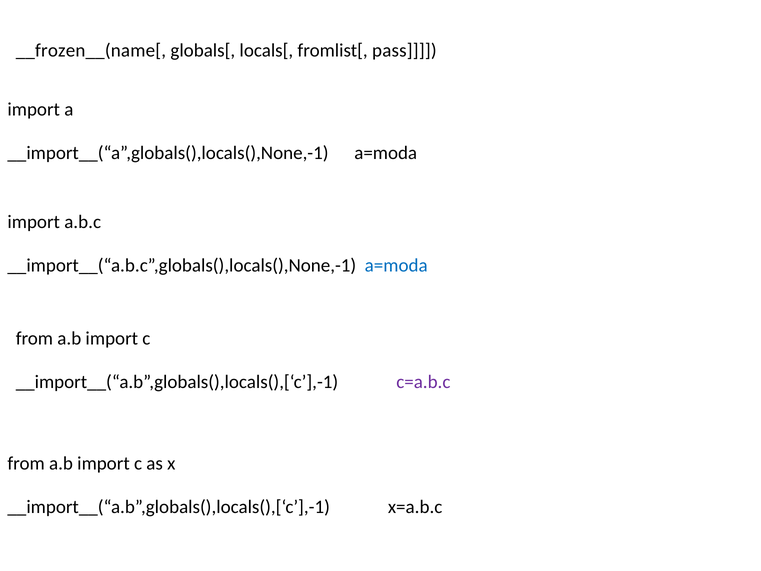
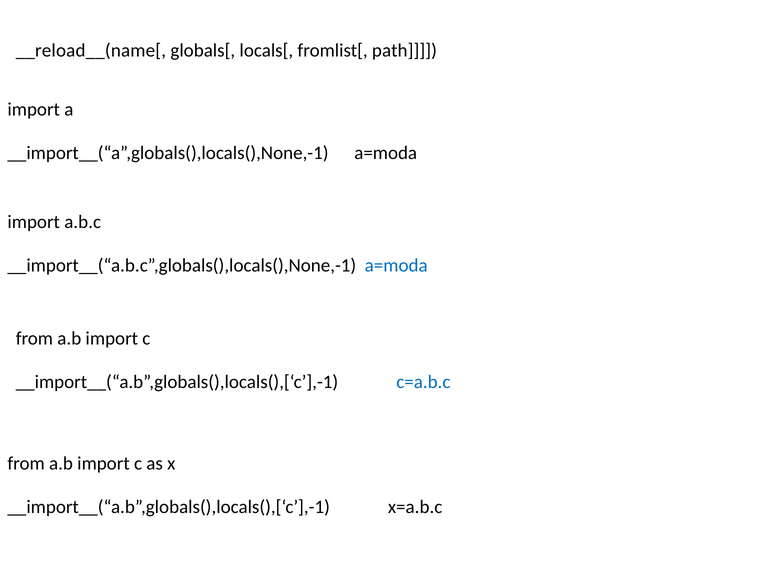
__frozen__(name[: __frozen__(name[ -> __reload__(name[ (91, 50)
pass: pass -> path (404, 50)
c=a.b.c colour: purple -> blue (423, 382)
